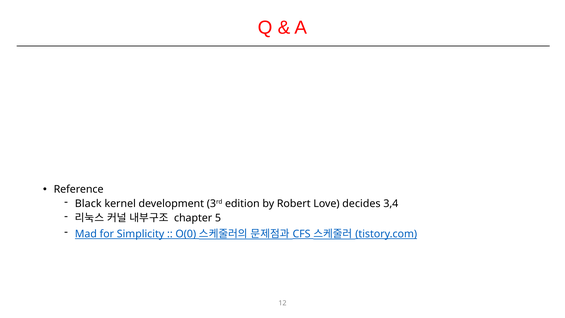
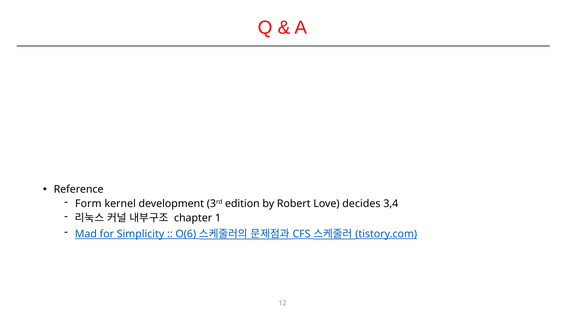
Black: Black -> Form (88, 204)
5: 5 -> 1 (218, 218)
O(0: O(0 -> O(6 (186, 234)
